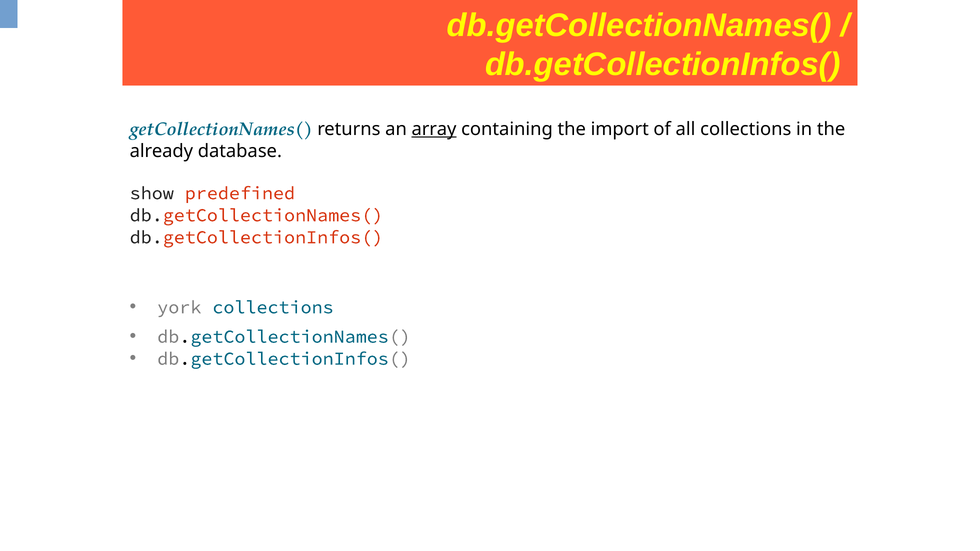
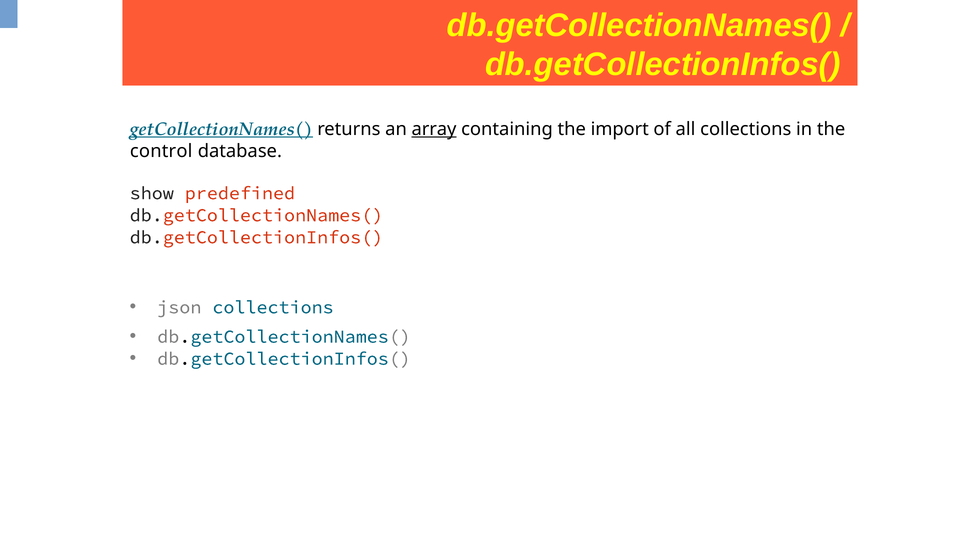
getCollectionNames( underline: none -> present (221, 129)
already: already -> control (161, 151)
york: york -> json (179, 307)
